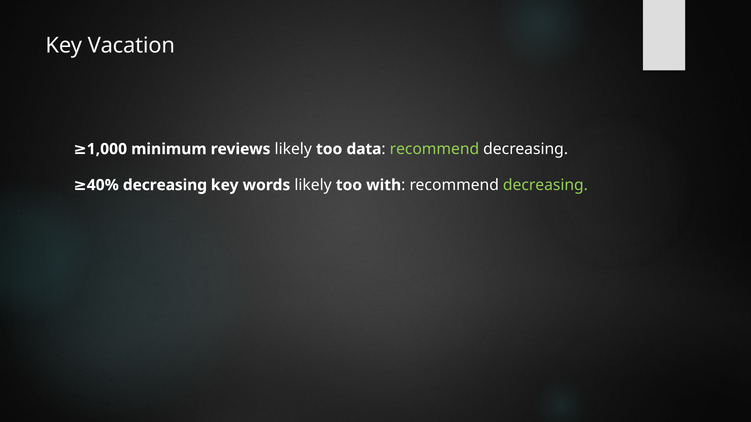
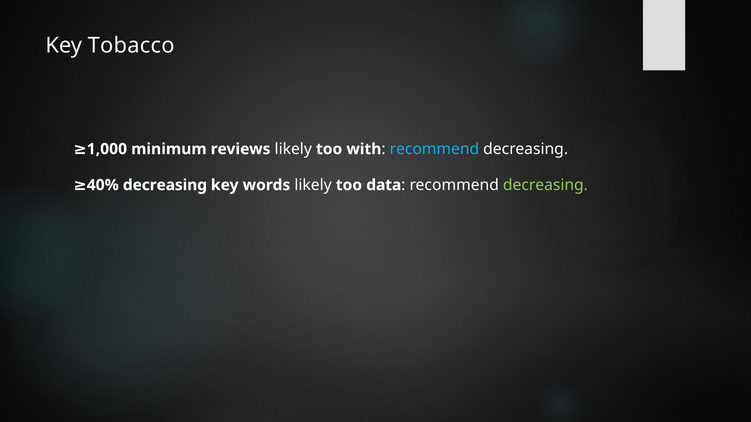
Vacation: Vacation -> Tobacco (131, 45)
data: data -> with (364, 149)
recommend colour: light green -> light blue (434, 149)
with: with -> data (384, 185)
